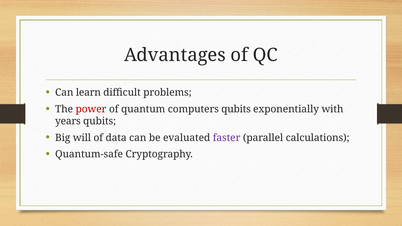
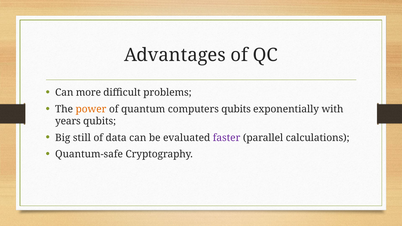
learn: learn -> more (88, 93)
power colour: red -> orange (91, 109)
will: will -> still (82, 138)
